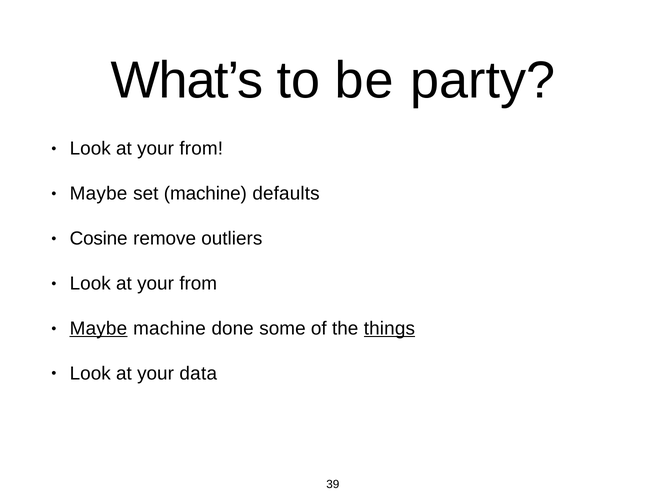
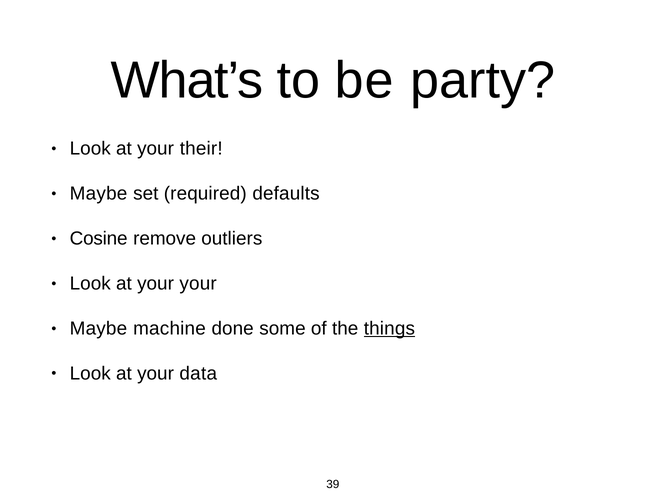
from: from -> their (201, 149)
set machine: machine -> required (205, 194)
from: from -> your (198, 284)
Maybe underline: present -> none (98, 329)
